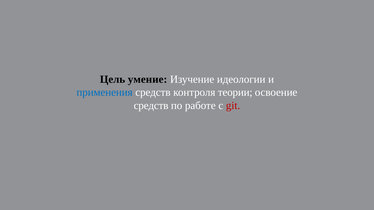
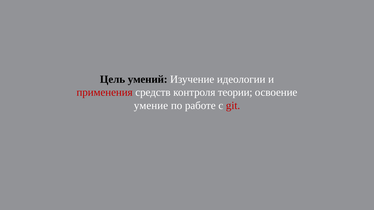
умение: умение -> умений (148, 79)
применения colour: blue -> red (105, 92)
средств: средств -> умение (151, 106)
